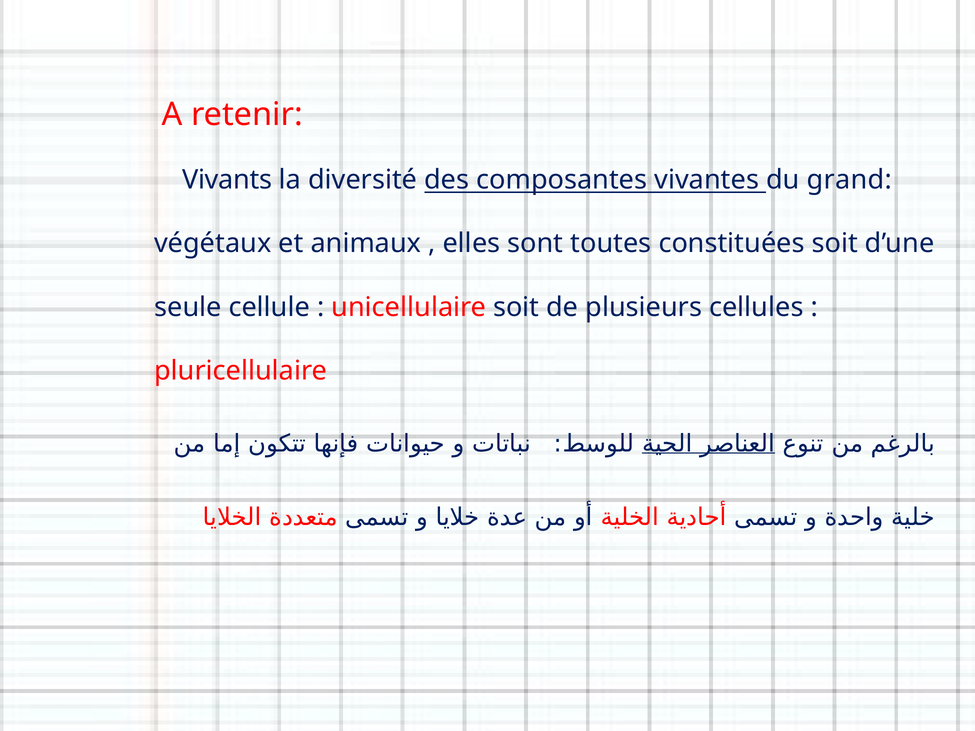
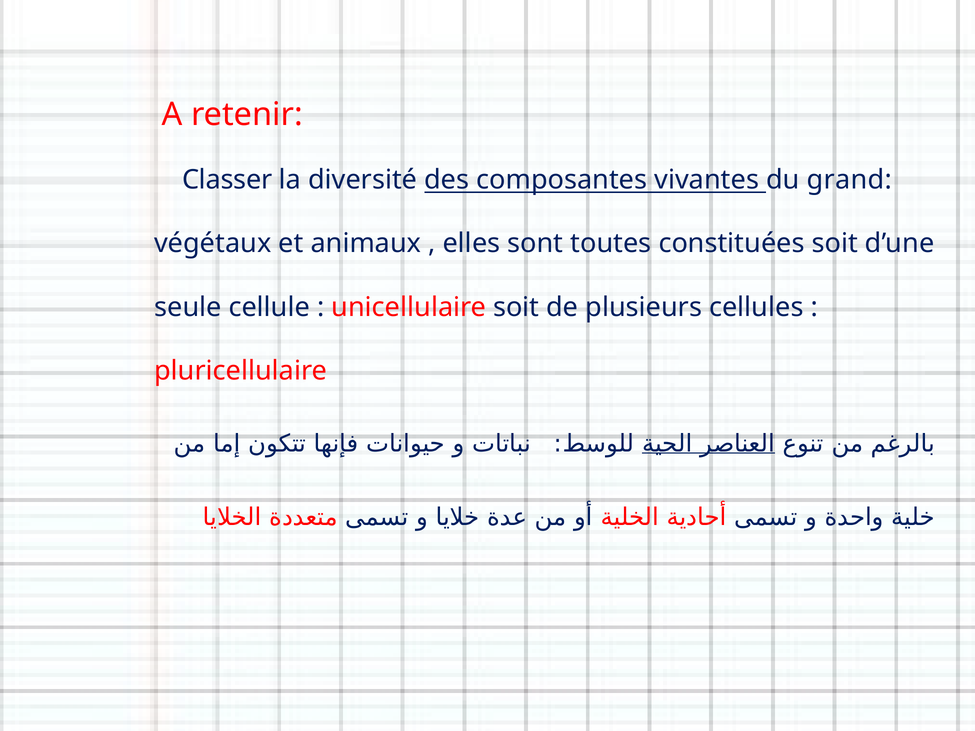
Vivants: Vivants -> Classer (227, 180)
